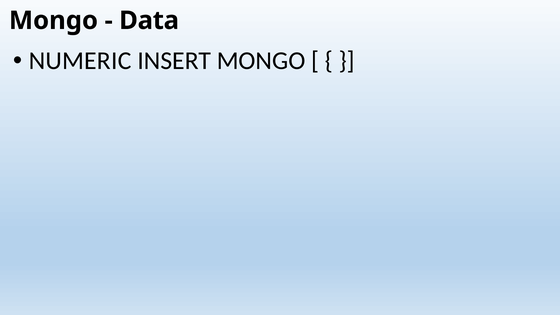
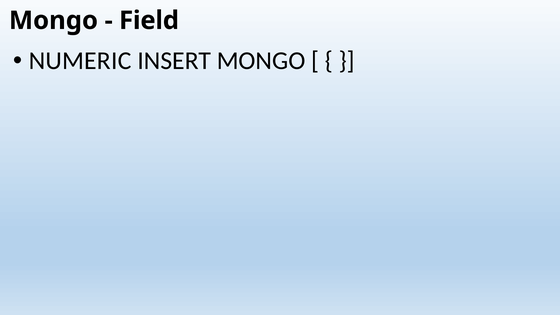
Data: Data -> Field (149, 21)
